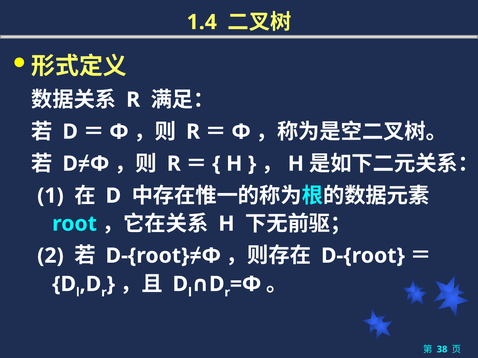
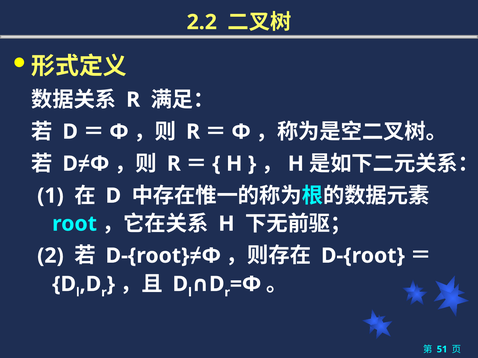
1.4: 1.4 -> 2.2 (202, 22)
38: 38 -> 51 (442, 350)
